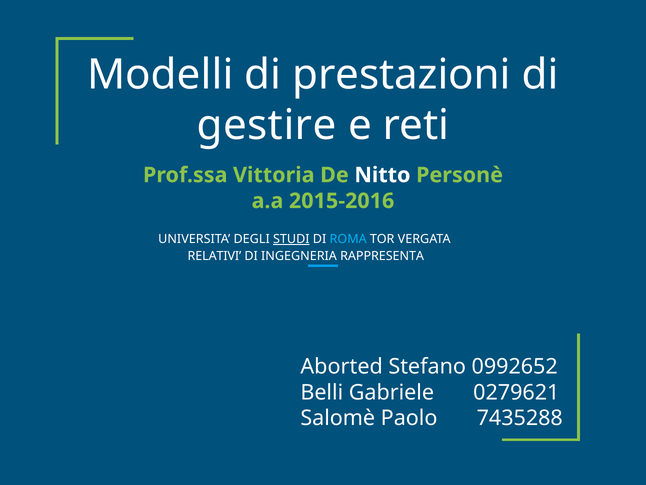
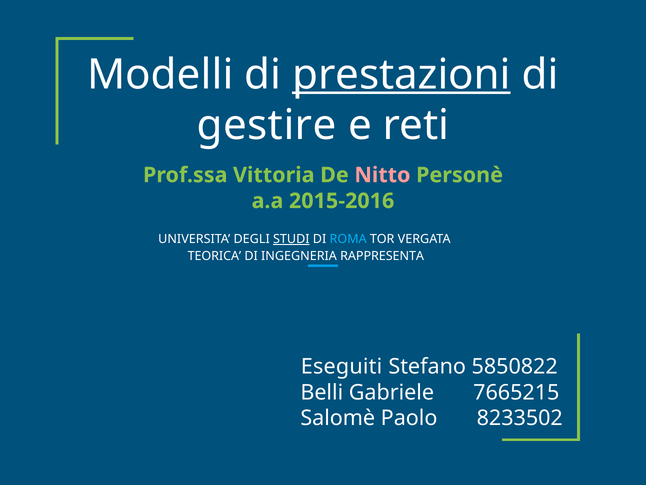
prestazioni underline: none -> present (401, 75)
Nitto colour: white -> pink (382, 175)
RELATIVI: RELATIVI -> TEORICA (214, 256)
Aborted: Aborted -> Eseguiti (342, 366)
0992652: 0992652 -> 5850822 (515, 366)
0279621: 0279621 -> 7665215 (516, 392)
7435288: 7435288 -> 8233502 (520, 418)
